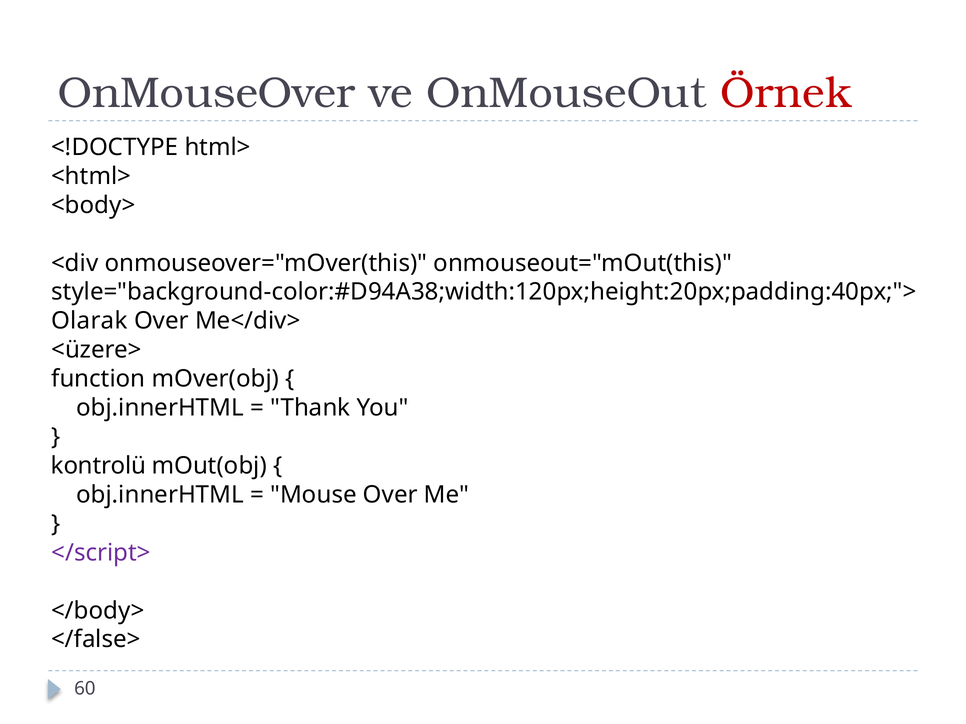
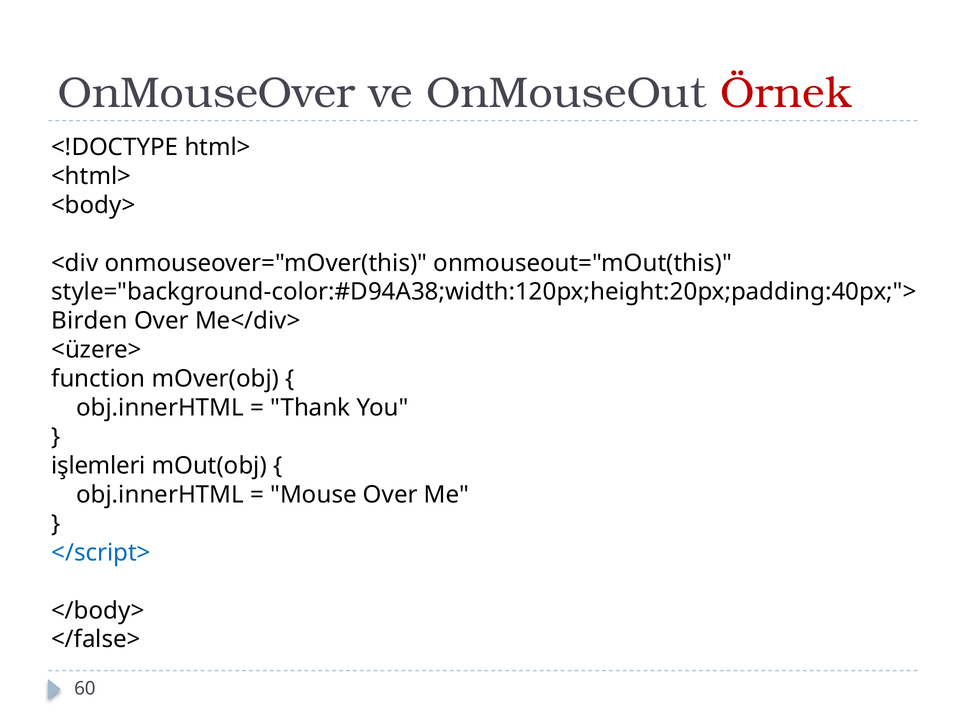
Olarak: Olarak -> Birden (89, 321)
kontrolü: kontrolü -> işlemleri (98, 466)
</script> colour: purple -> blue (101, 553)
